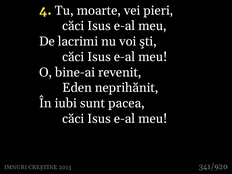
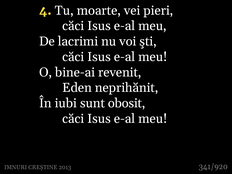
pacea: pacea -> obosit (127, 103)
